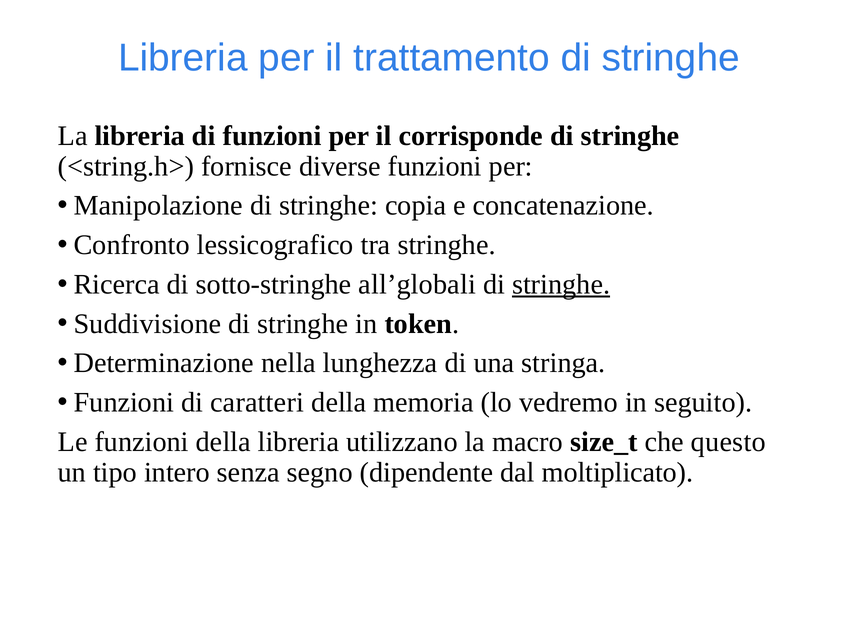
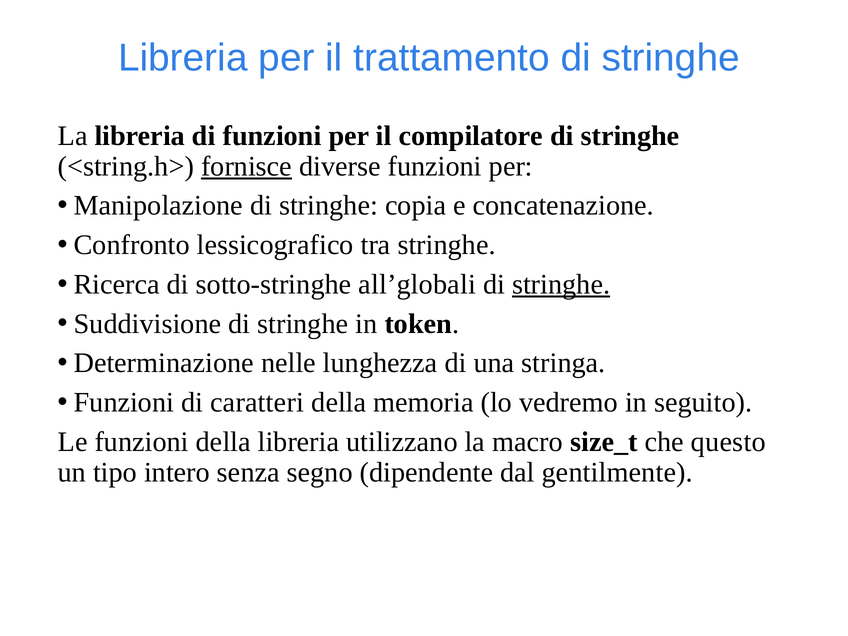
corrisponde: corrisponde -> compilatore (471, 136)
fornisce underline: none -> present (246, 166)
nella: nella -> nelle (289, 363)
moltiplicato: moltiplicato -> gentilmente (617, 472)
